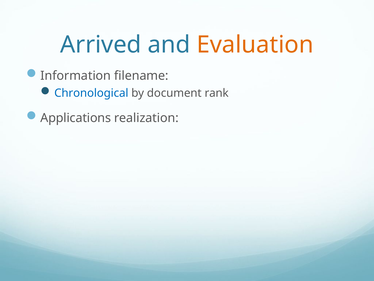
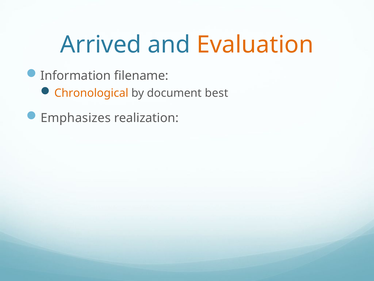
Chronological colour: blue -> orange (91, 93)
rank: rank -> best (216, 93)
Applications: Applications -> Emphasizes (76, 118)
